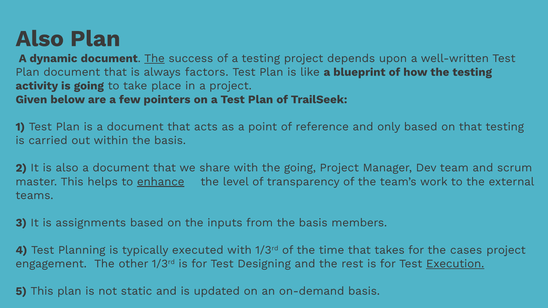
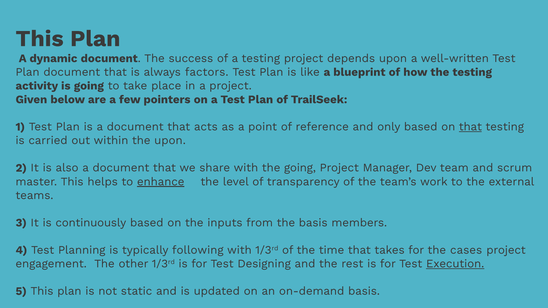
Also: Also -> This (40, 39)
The underline: present -> none (154, 58)
that underline: none -> present (470, 127)
within the basis: basis -> upon (170, 141)
assignments: assignments -> continuously (91, 223)
executed: executed -> following (198, 250)
